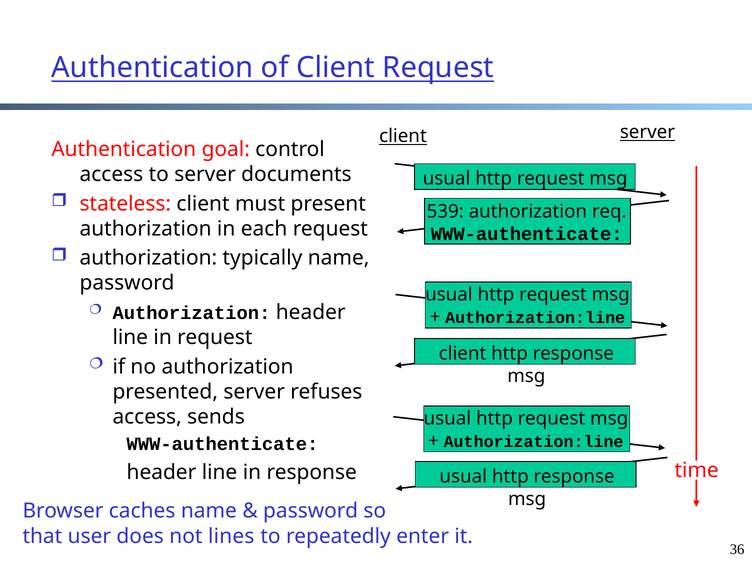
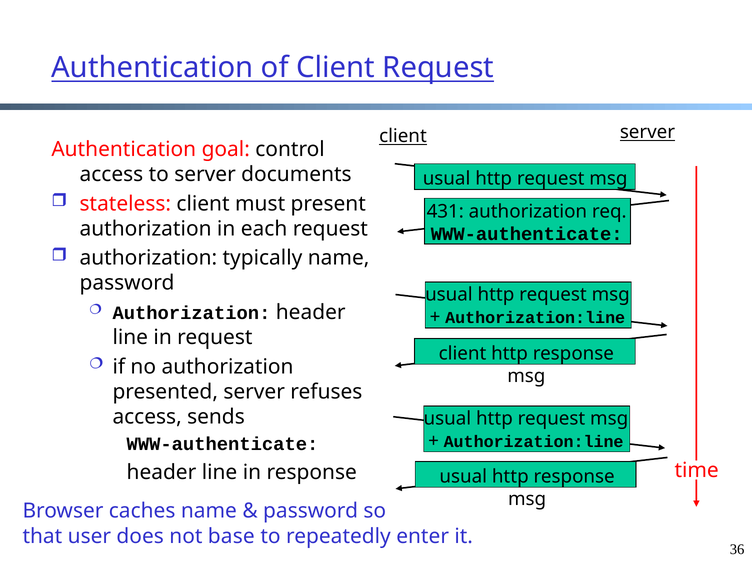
539: 539 -> 431 (445, 212)
lines: lines -> base (231, 536)
